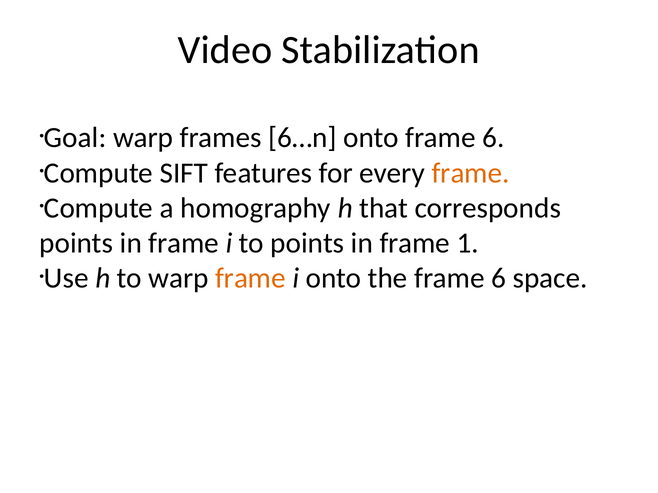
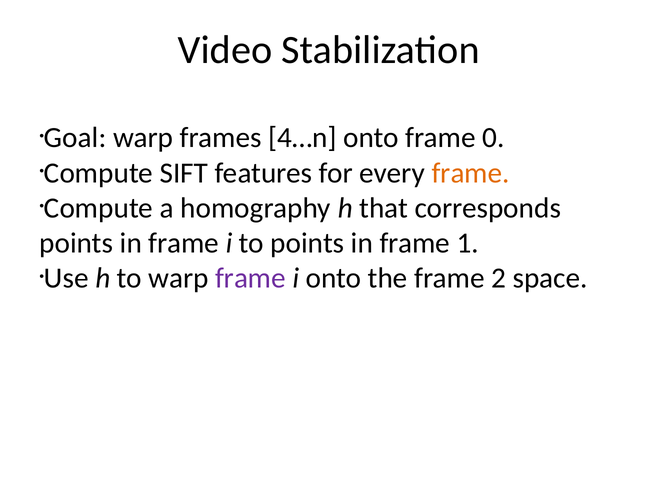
6…n: 6…n -> 4…n (302, 138)
onto frame 6: 6 -> 0 (493, 138)
frame colour: orange -> purple (250, 278)
the frame 6: 6 -> 2 (499, 278)
